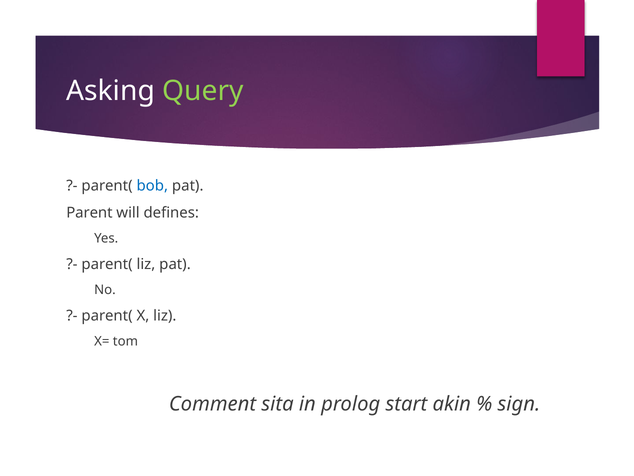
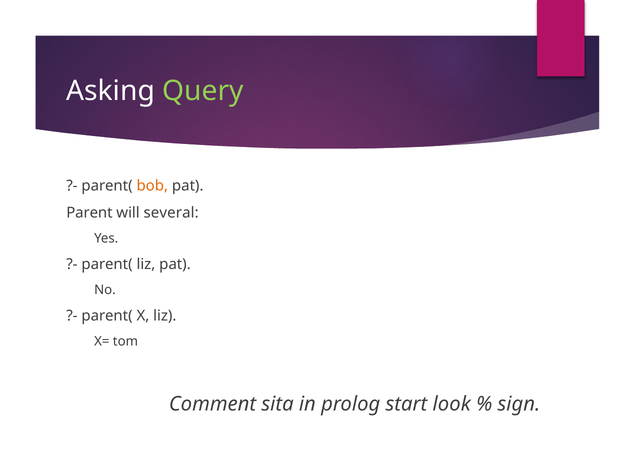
bob colour: blue -> orange (152, 186)
defines: defines -> several (171, 213)
akin: akin -> look (452, 404)
